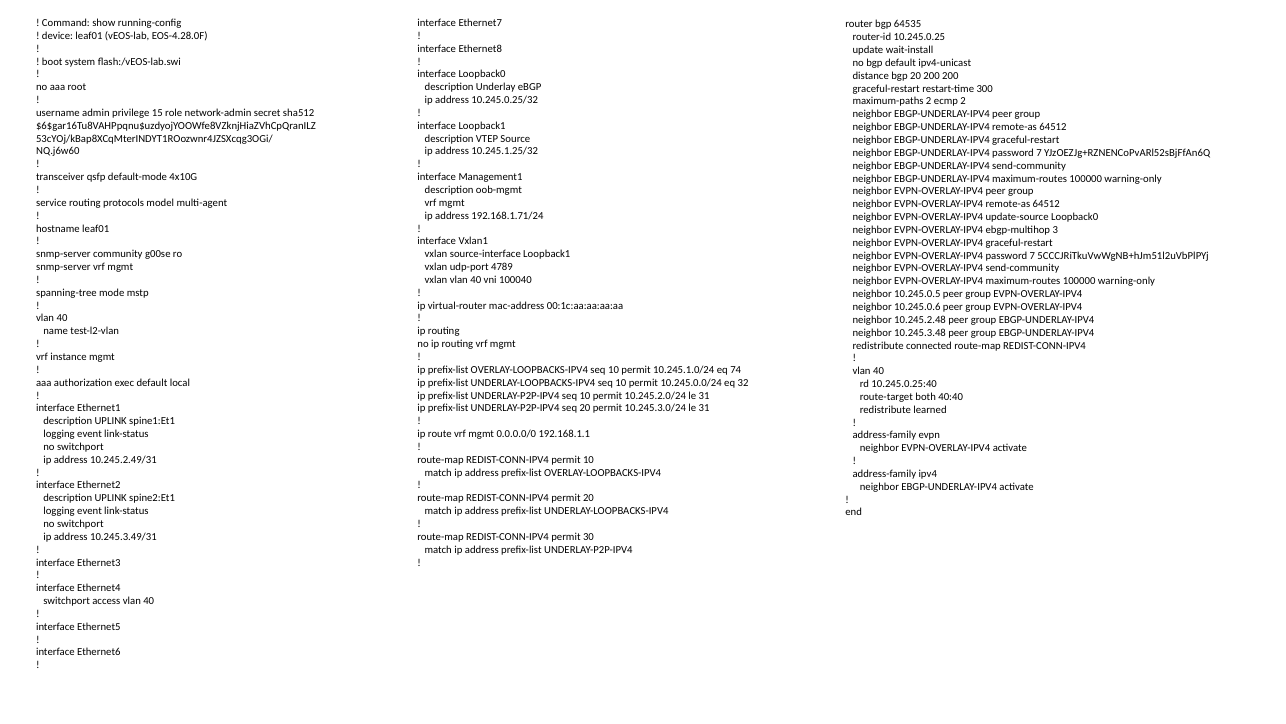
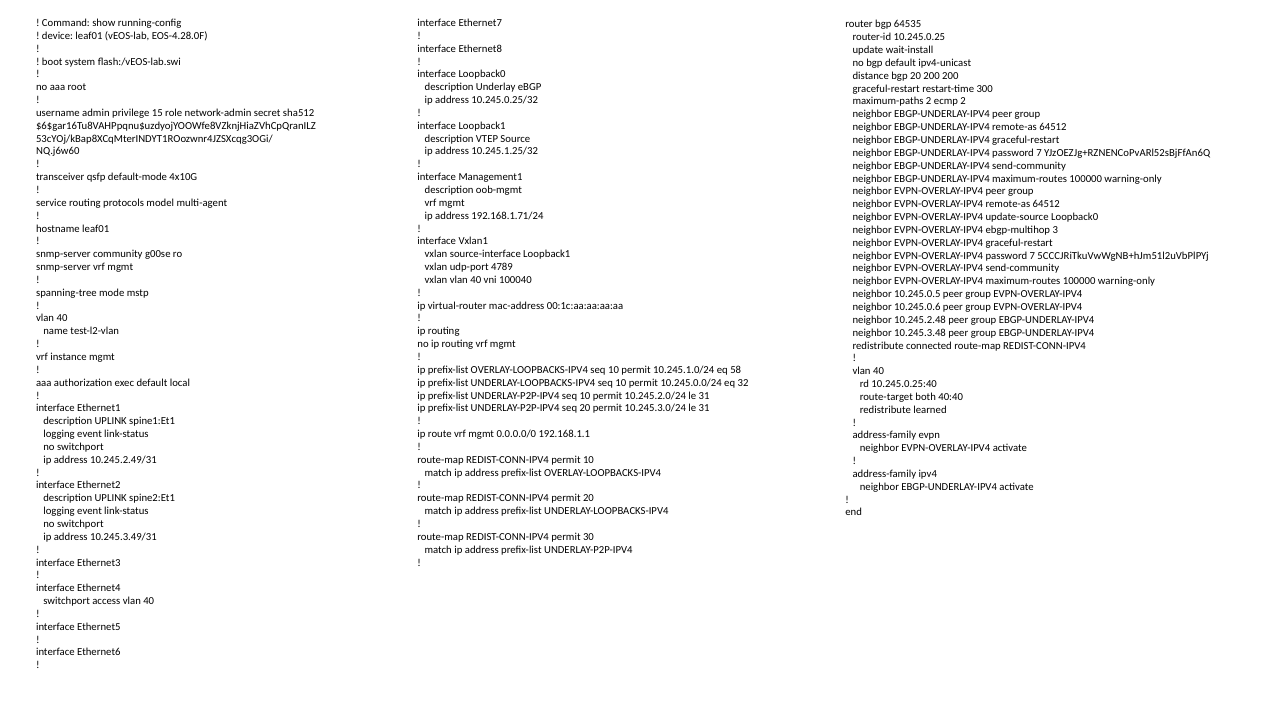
74: 74 -> 58 (736, 370)
